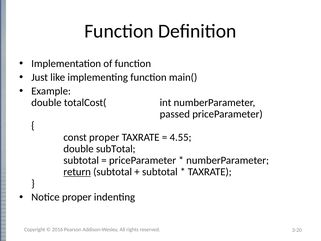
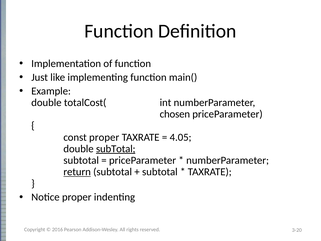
passed: passed -> chosen (175, 114)
4.55: 4.55 -> 4.05 (181, 137)
subTotal underline: none -> present (116, 149)
